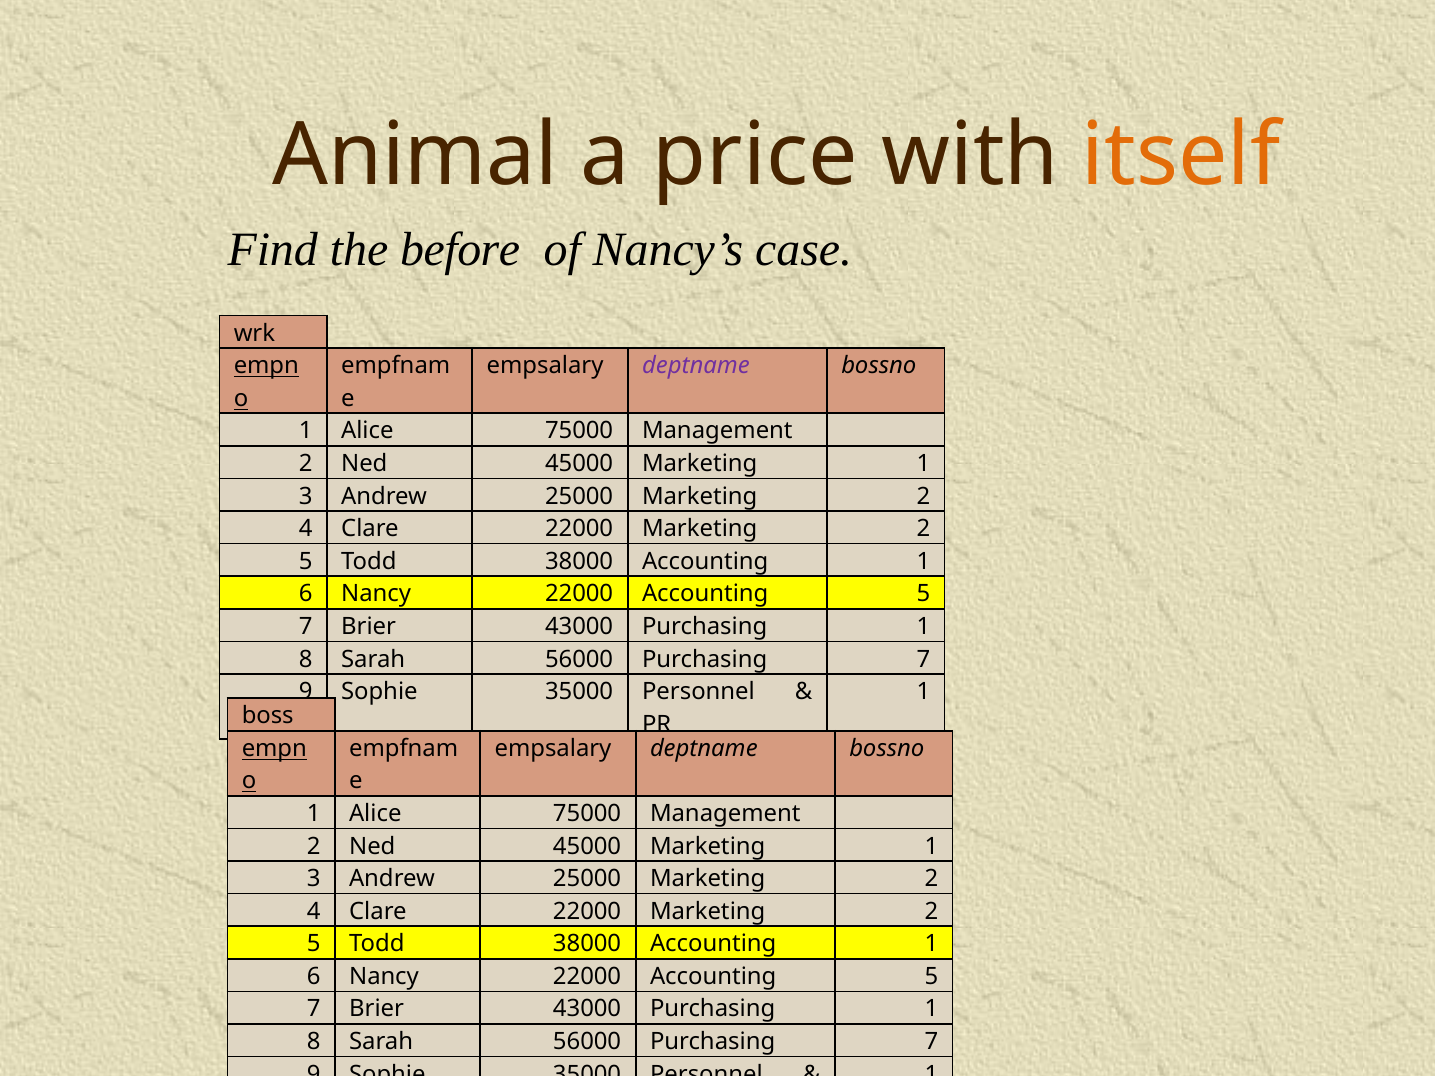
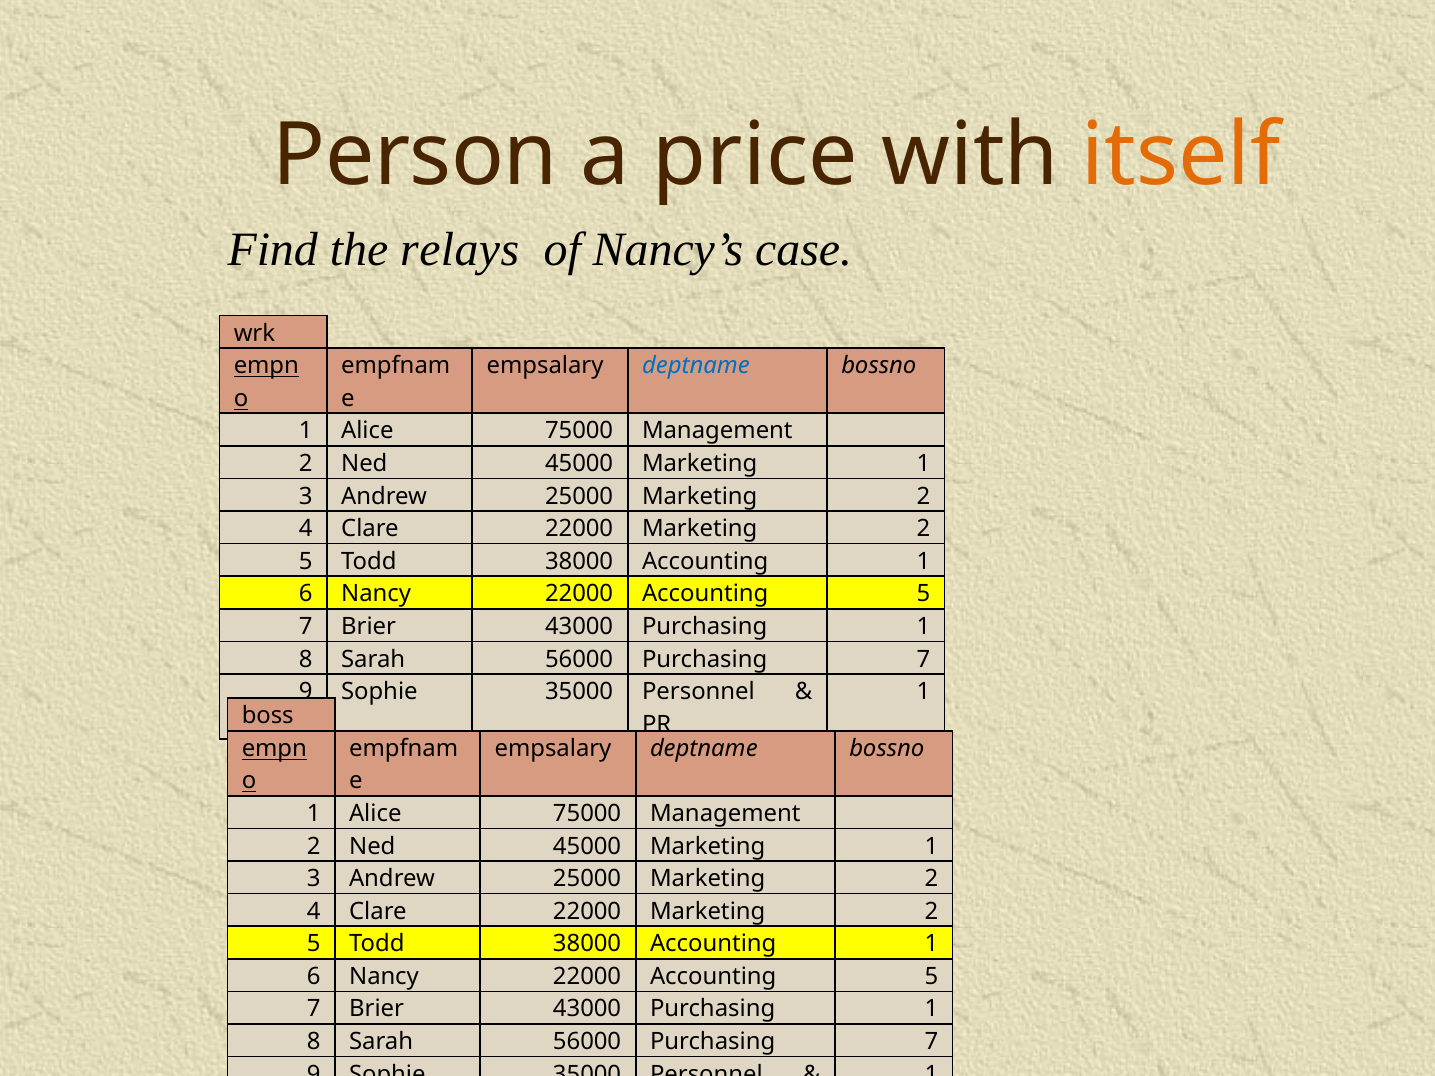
Animal: Animal -> Person (415, 156)
before: before -> relays (460, 250)
deptname colour: purple -> blue (696, 366)
